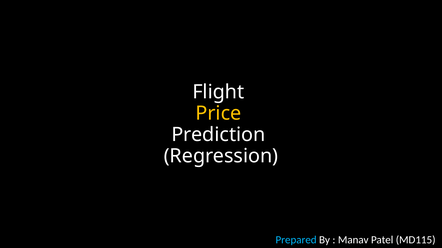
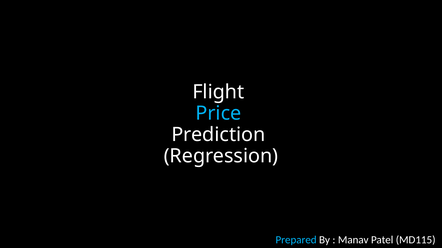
Price colour: yellow -> light blue (218, 114)
